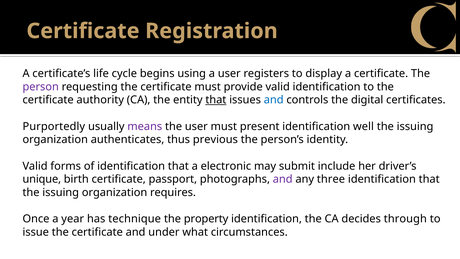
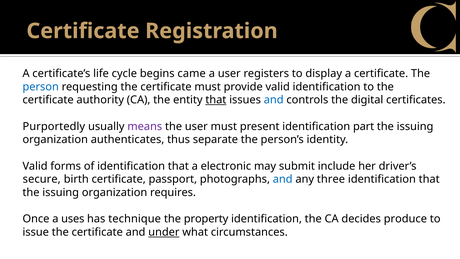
using: using -> came (192, 73)
person colour: purple -> blue (41, 87)
well: well -> part (364, 126)
previous: previous -> separate (215, 140)
unique: unique -> secure (42, 179)
and colour: purple -> blue (283, 179)
year: year -> uses (73, 219)
through: through -> produce (405, 219)
under underline: none -> present (164, 232)
